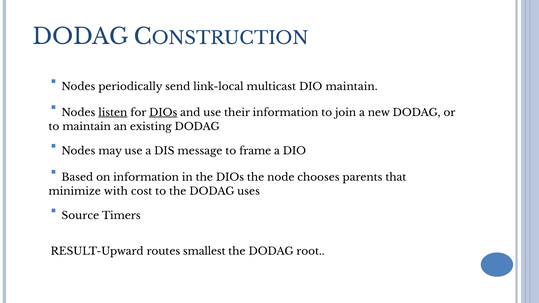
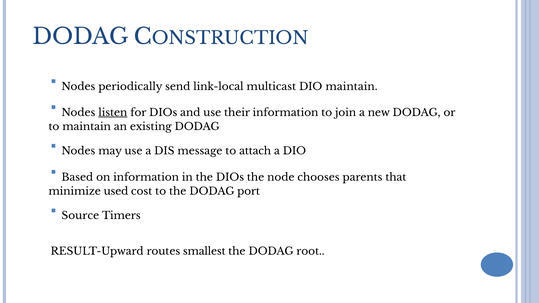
DIOs underline: present -> none (163, 113)
frame: frame -> attach (255, 151)
with: with -> used (116, 191)
uses: uses -> port (249, 191)
